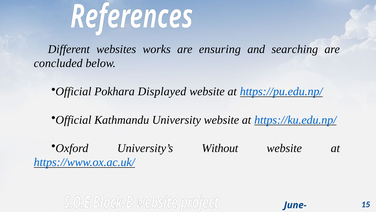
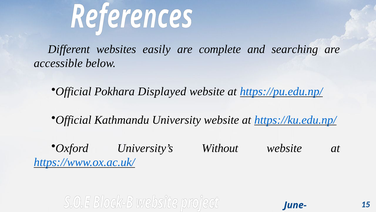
works: works -> easily (157, 49)
ensuring: ensuring -> complete (220, 49)
concluded: concluded -> accessible (58, 63)
